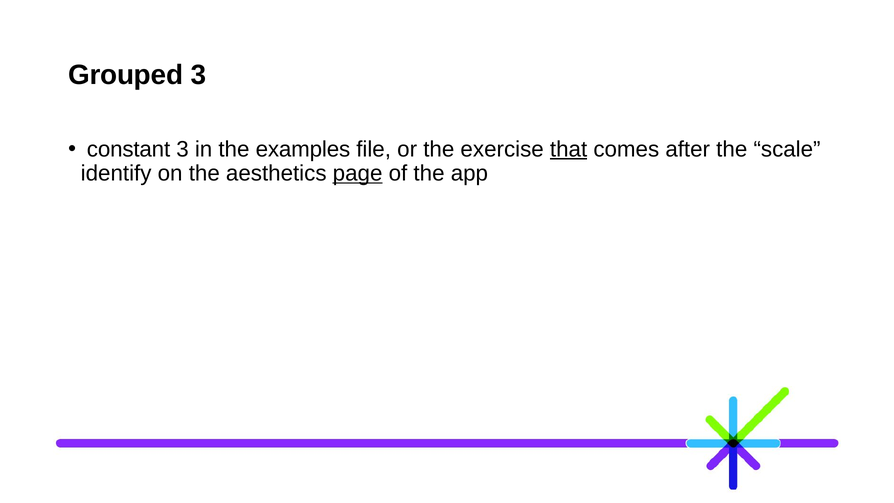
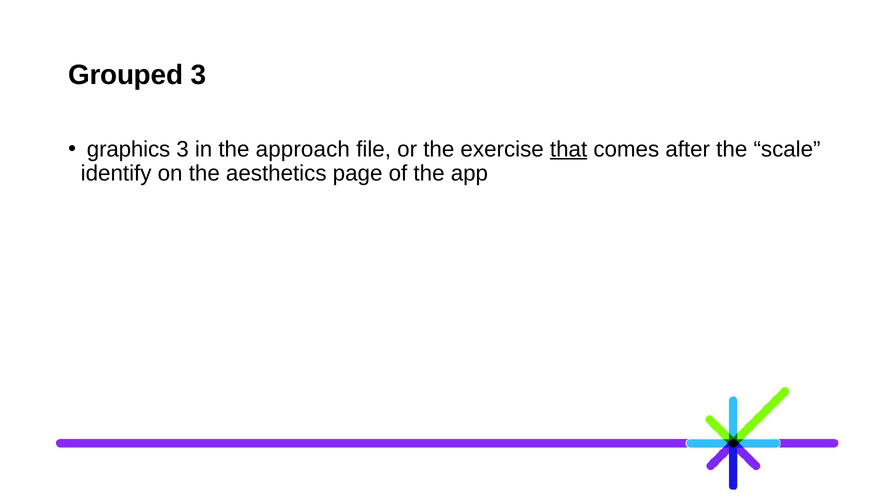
constant: constant -> graphics (129, 149)
examples: examples -> approach (303, 149)
page underline: present -> none (358, 173)
